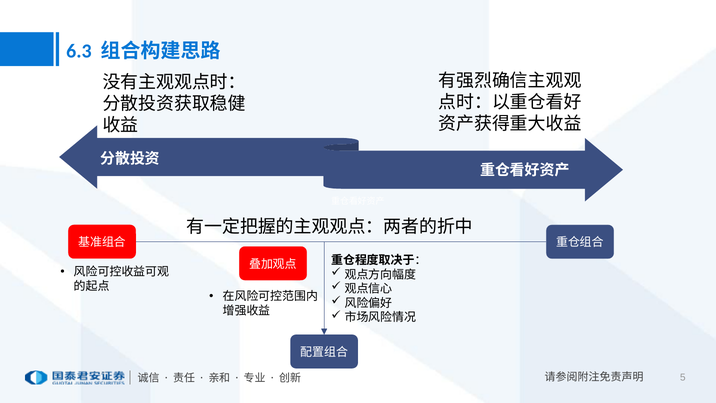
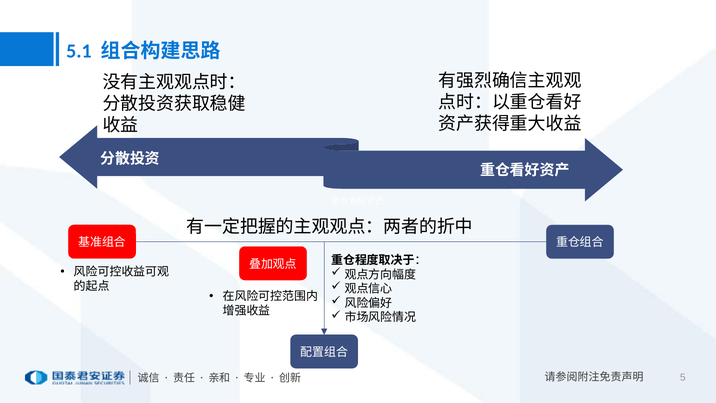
6.3: 6.3 -> 5.1 (79, 51)
